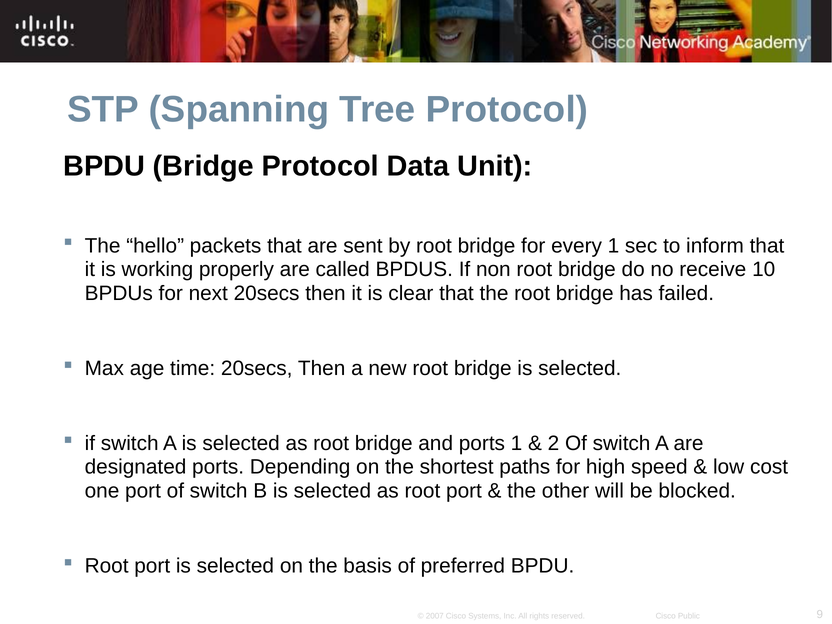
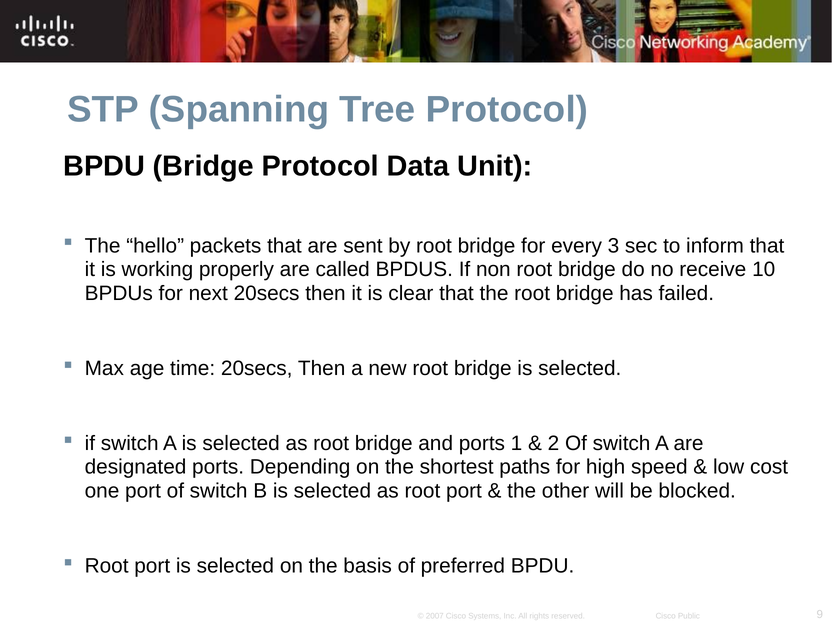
every 1: 1 -> 3 (613, 246)
